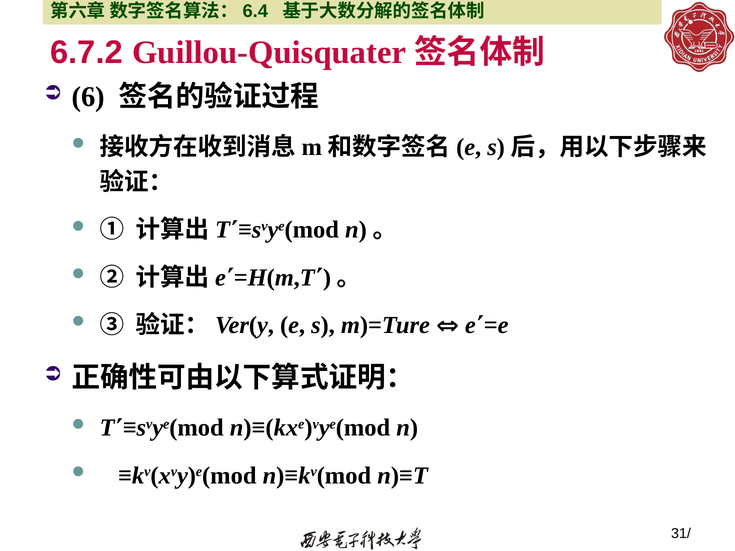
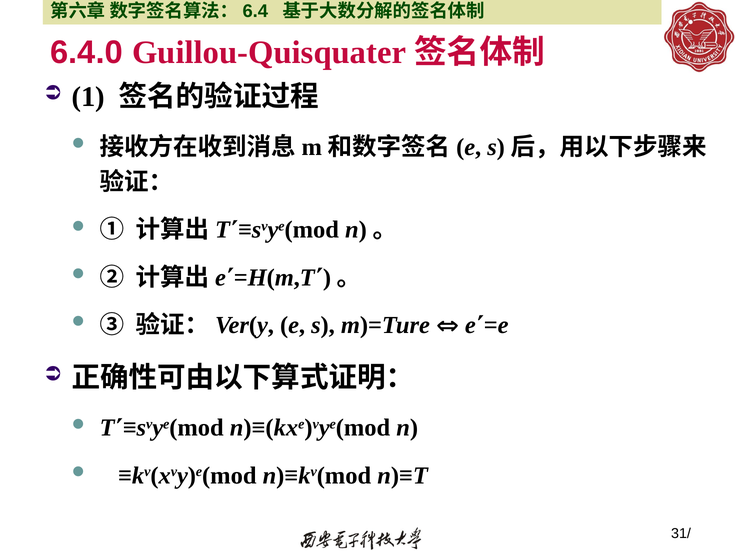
6.7.2: 6.7.2 -> 6.4.0 (87, 52)
6: 6 -> 1 (88, 97)
